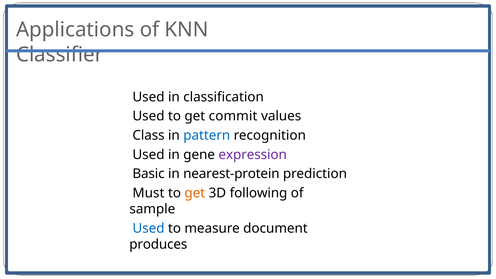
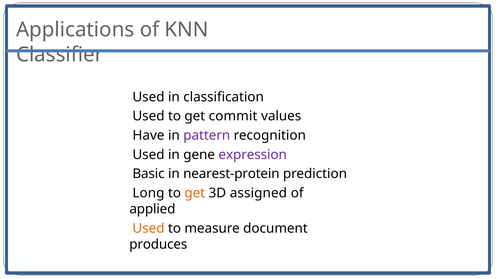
Class: Class -> Have (148, 135)
pattern colour: blue -> purple (207, 135)
Must: Must -> Long (148, 193)
following: following -> assigned (258, 193)
sample: sample -> applied (152, 209)
Used colour: blue -> orange (148, 228)
